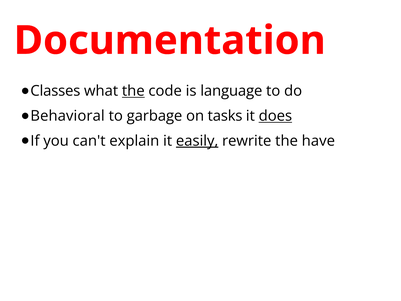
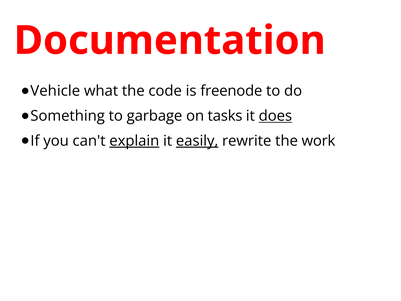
Classes: Classes -> Vehicle (55, 91)
the underline: present -> none (133, 91)
language: language -> freenode (231, 91)
Behavioral: Behavioral -> Something (68, 116)
explain underline: none -> present (134, 141)
have: have -> work (318, 141)
